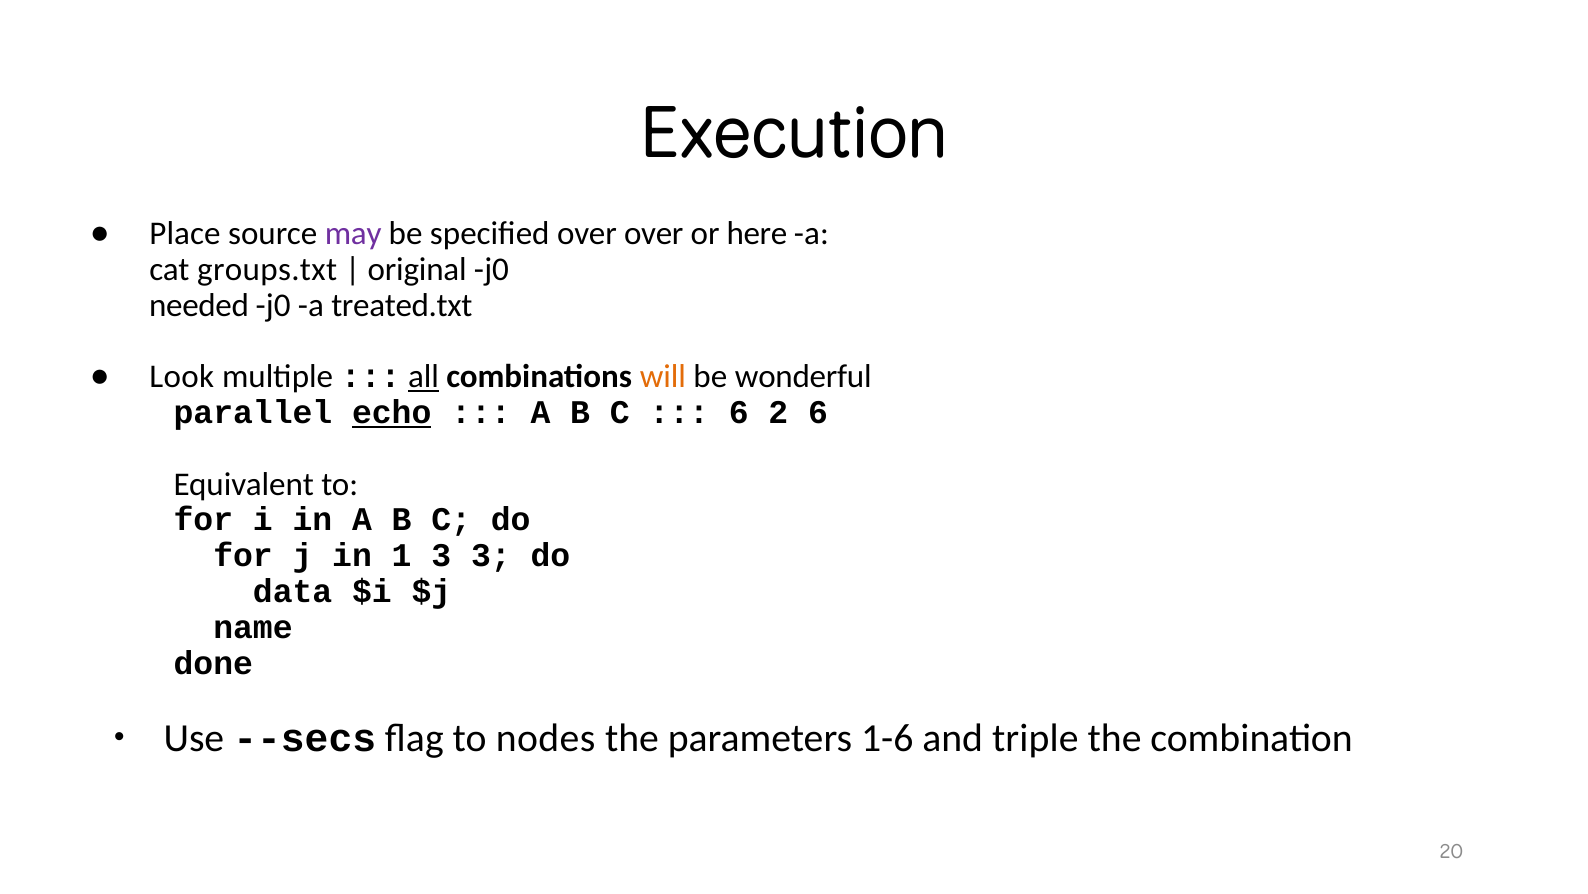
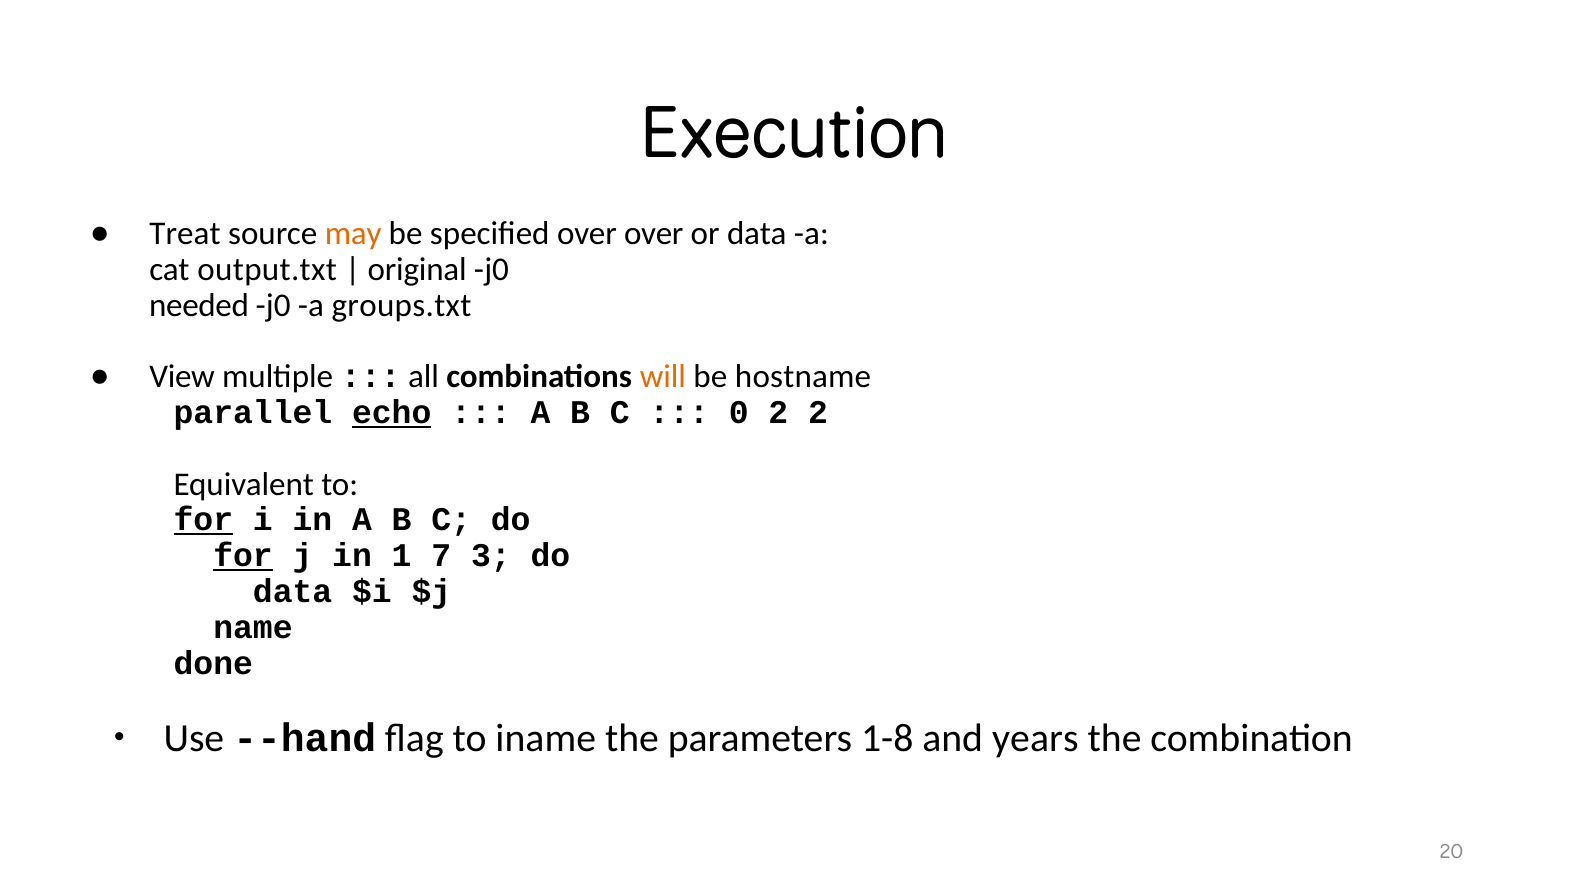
Place: Place -> Treat (185, 234)
may colour: purple -> orange (353, 234)
or here: here -> data (757, 234)
groups.txt: groups.txt -> output.txt (267, 269)
treated.txt: treated.txt -> groups.txt (402, 305)
Look: Look -> View (182, 377)
all underline: present -> none (423, 377)
wonderful: wonderful -> hostname (803, 377)
6: 6 -> 0 (739, 412)
2 6: 6 -> 2 (818, 412)
for underline: none -> present (203, 520)
for underline: none -> present (243, 555)
1 3: 3 -> 7 (441, 555)
--secs: --secs -> --hand (305, 738)
nodes: nodes -> iname (546, 738)
1-6: 1-6 -> 1-8 (887, 738)
triple: triple -> years (1035, 738)
